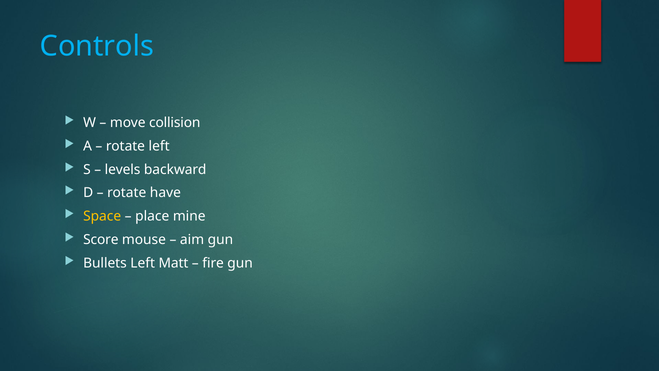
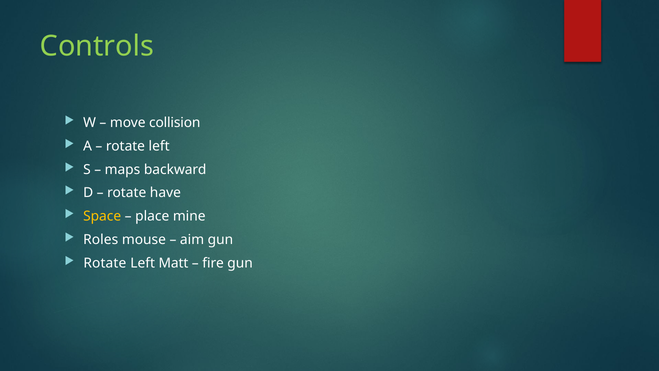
Controls colour: light blue -> light green (97, 46)
levels: levels -> maps (122, 169)
Score: Score -> Roles (101, 239)
Bullets: Bullets -> Rotate (105, 263)
